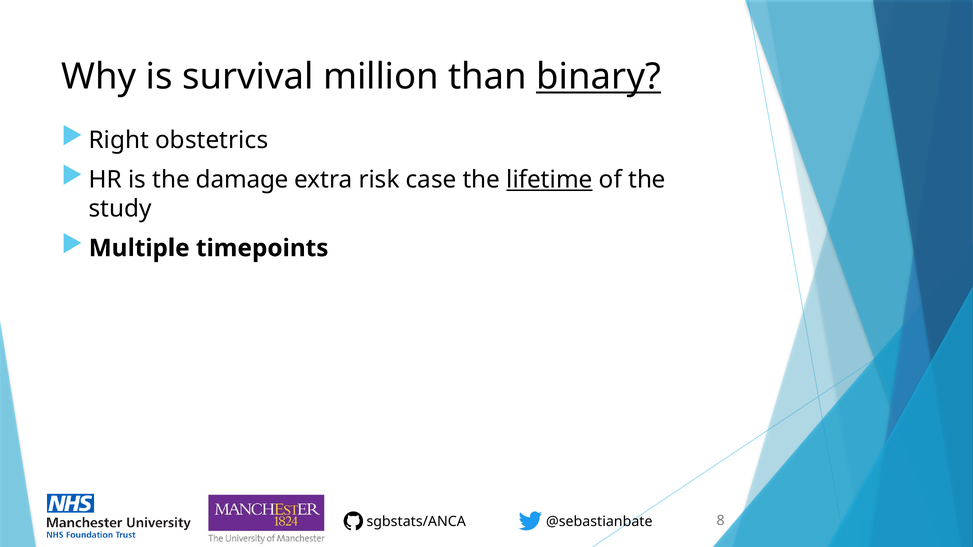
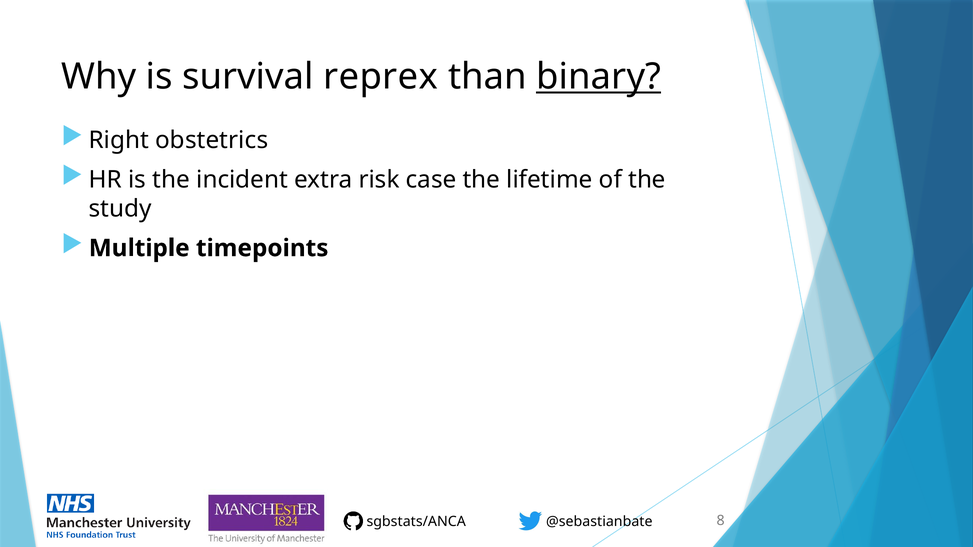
million: million -> reprex (381, 77)
damage: damage -> incident (242, 180)
lifetime underline: present -> none (549, 180)
